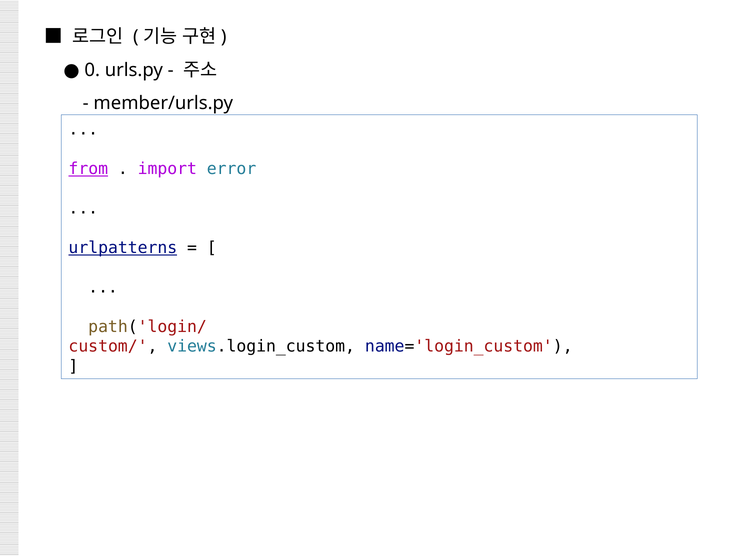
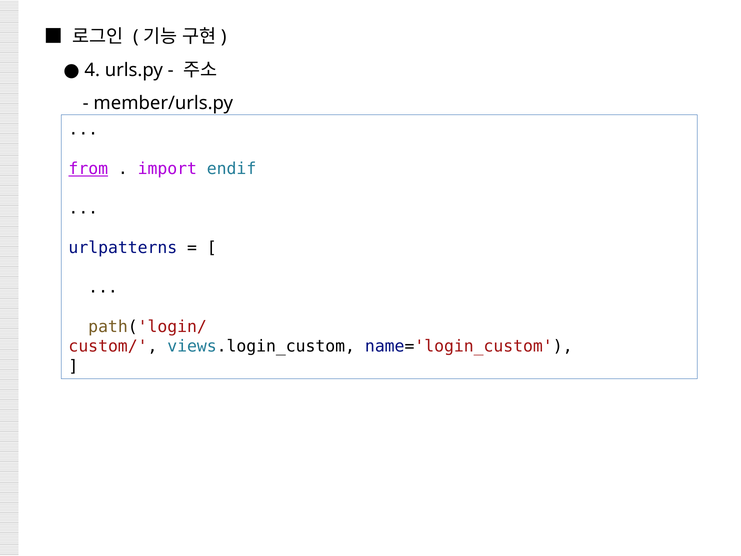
0: 0 -> 4 (92, 70)
error: error -> endif (232, 169)
urlpatterns underline: present -> none (123, 248)
